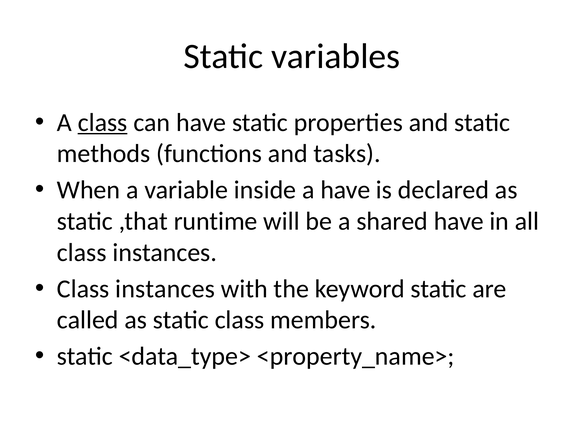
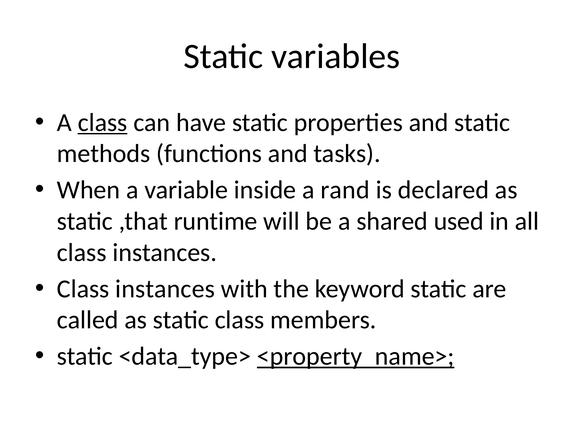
a have: have -> rand (345, 190)
shared have: have -> used (459, 221)
<property_name> underline: none -> present (356, 356)
